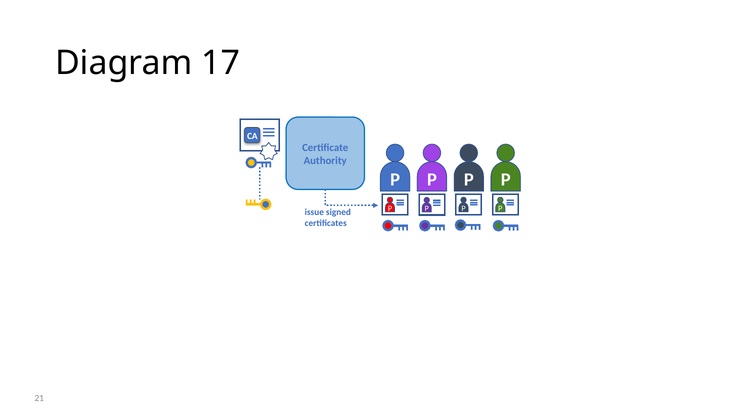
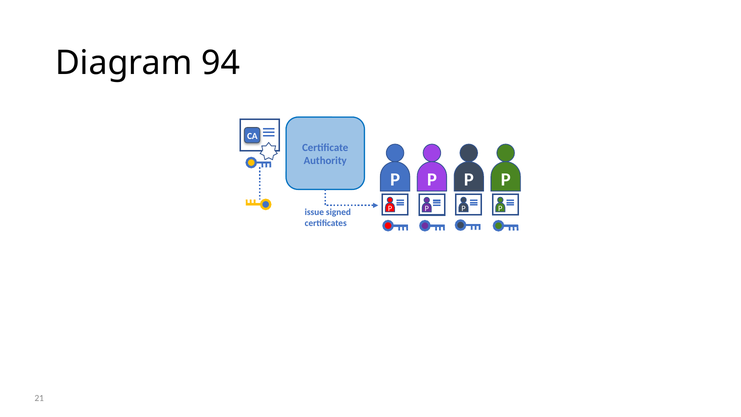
17: 17 -> 94 (221, 63)
